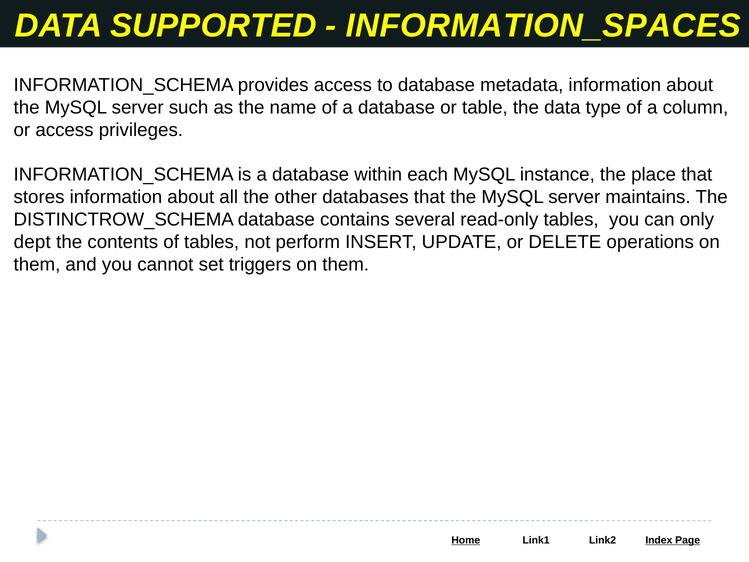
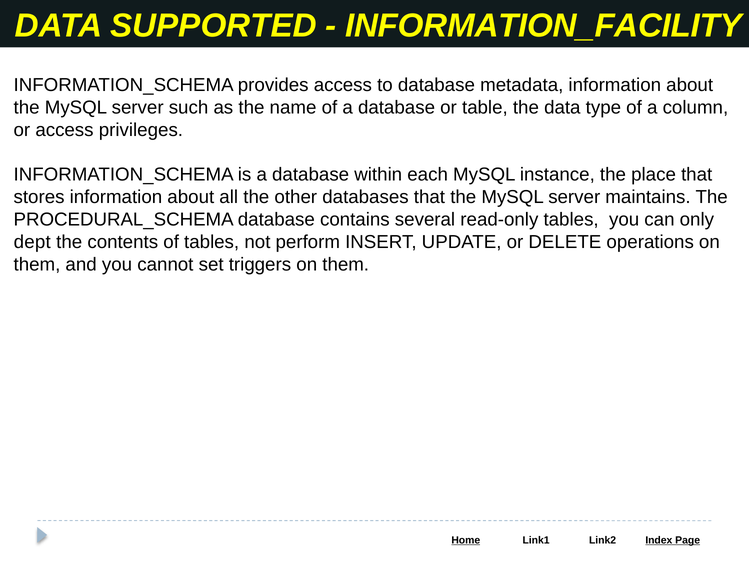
INFORMATION_SPACES: INFORMATION_SPACES -> INFORMATION_FACILITY (544, 26)
DISTINCTROW_SCHEMA: DISTINCTROW_SCHEMA -> PROCEDURAL_SCHEMA (124, 220)
